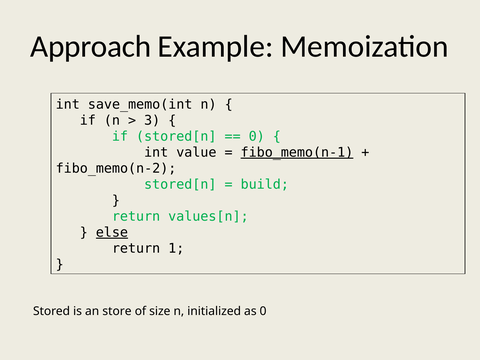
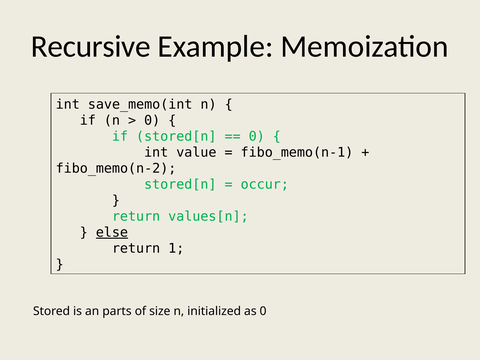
Approach: Approach -> Recursive (91, 47)
3: 3 -> 0 (152, 120)
fibo_memo(n-1 underline: present -> none (297, 152)
build: build -> occur (265, 184)
store: store -> parts (117, 311)
